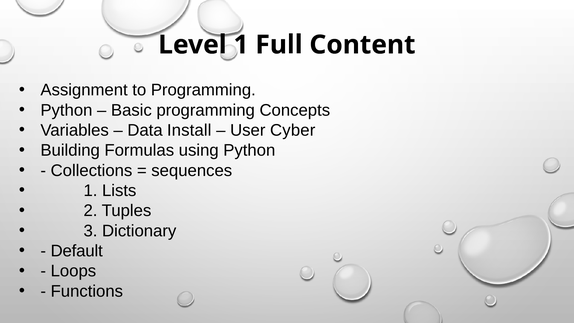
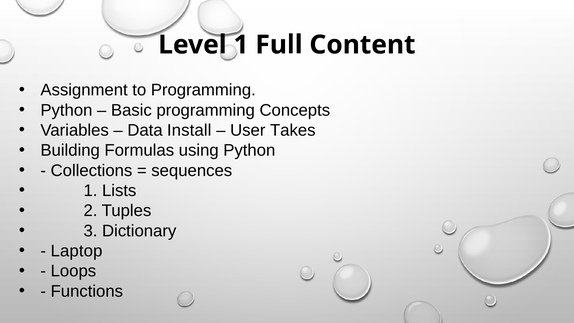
Cyber: Cyber -> Takes (293, 130)
Default: Default -> Laptop (77, 251)
